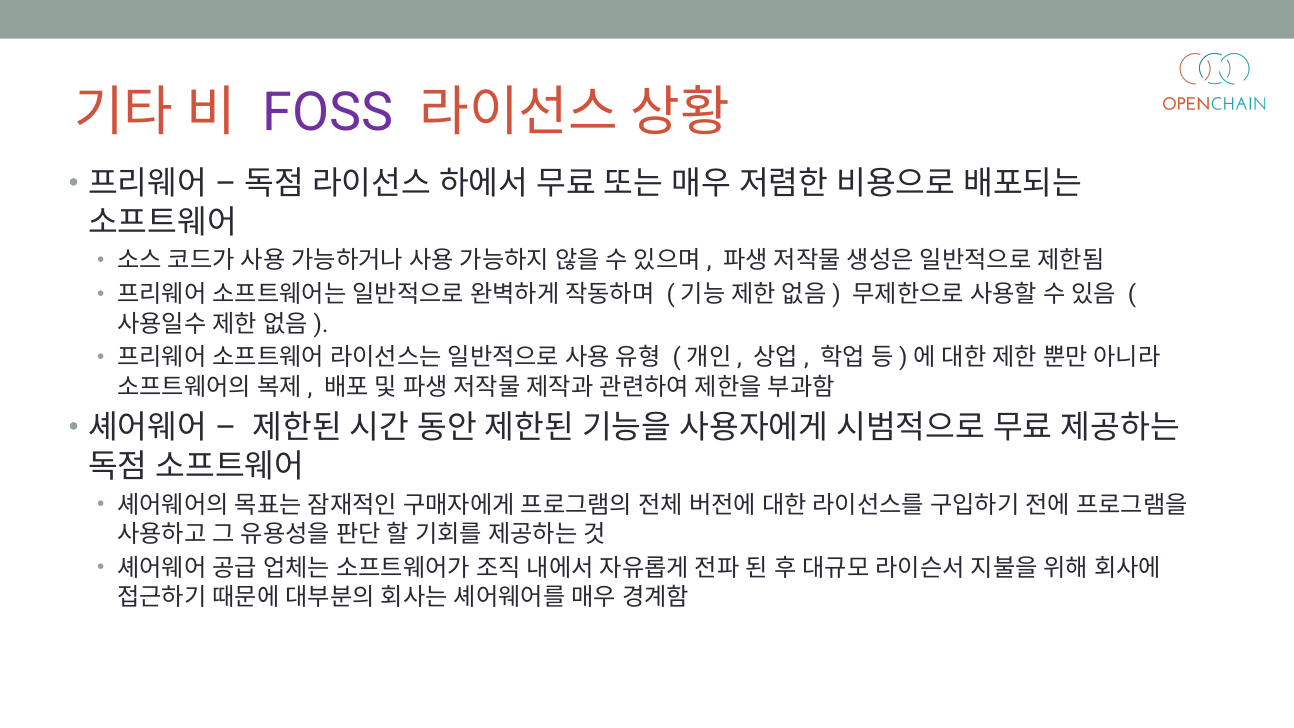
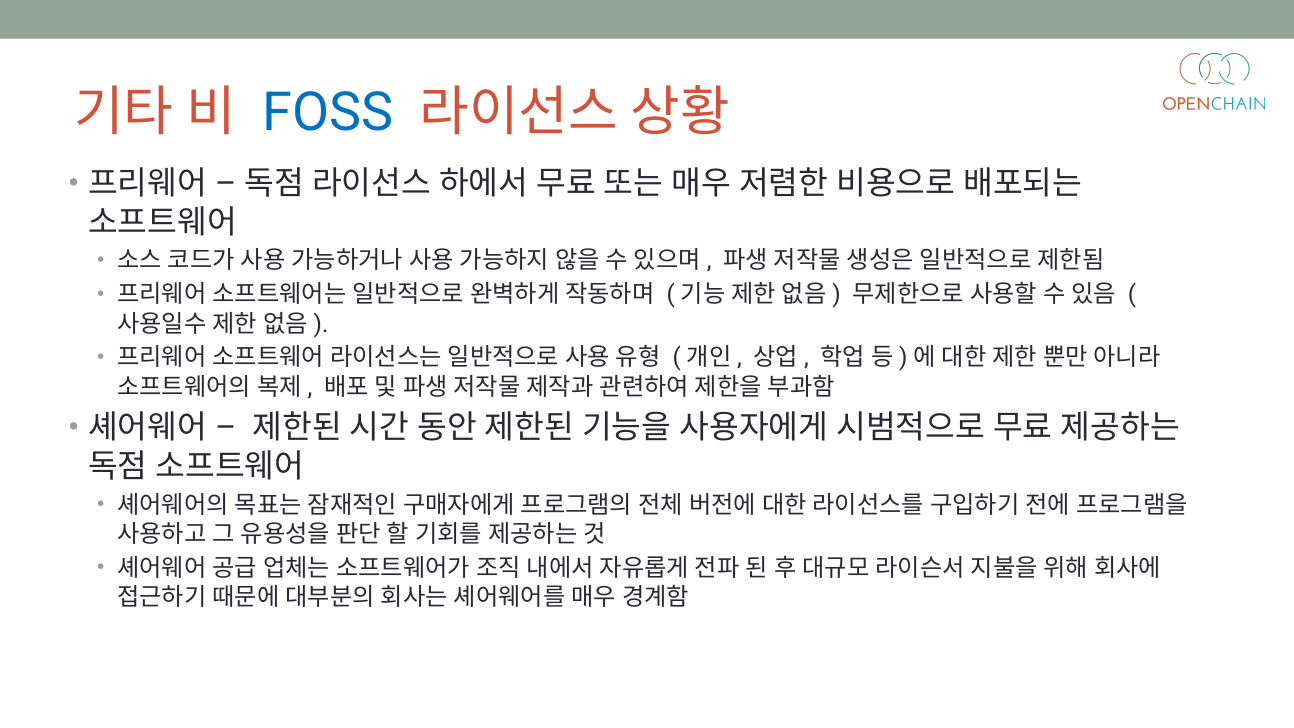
FOSS colour: purple -> blue (328, 113)
